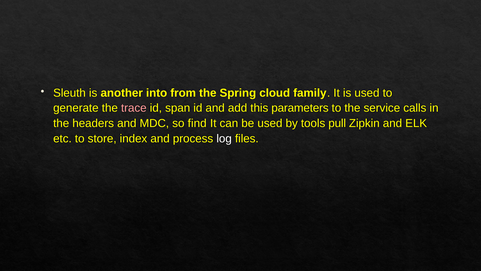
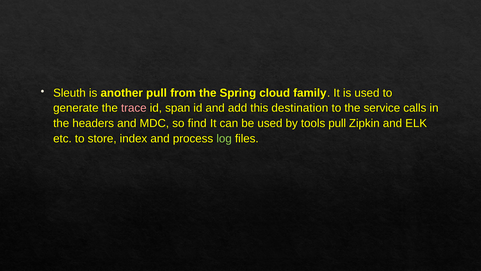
another into: into -> pull (157, 93)
parameters: parameters -> destination (300, 108)
log colour: white -> light green (224, 138)
